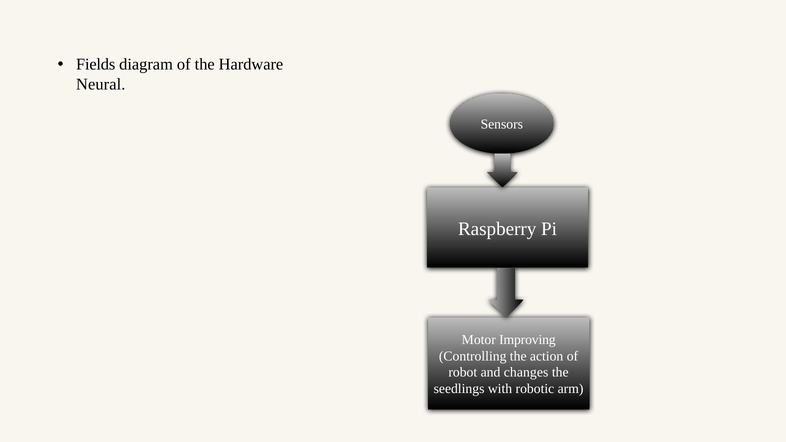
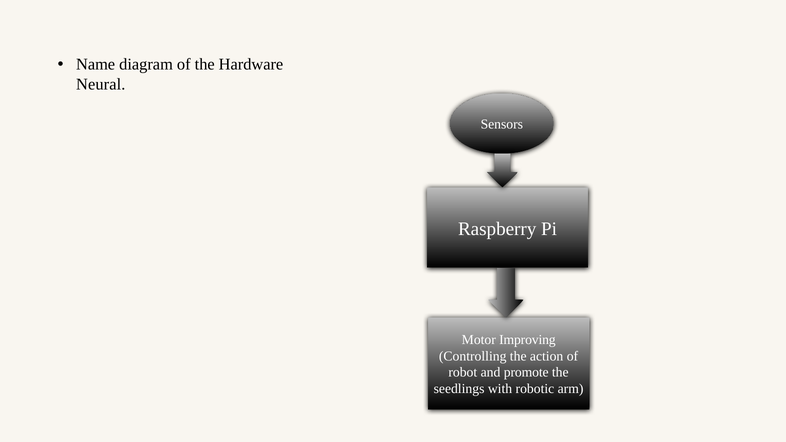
Fields: Fields -> Name (96, 65)
changes: changes -> promote (526, 373)
